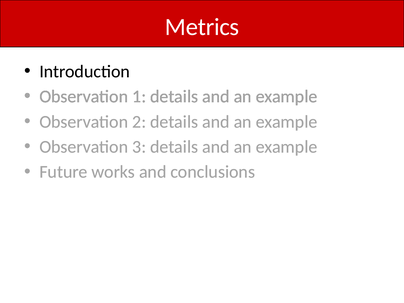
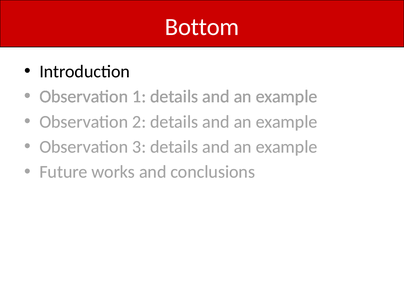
Metrics: Metrics -> Bottom (202, 27)
